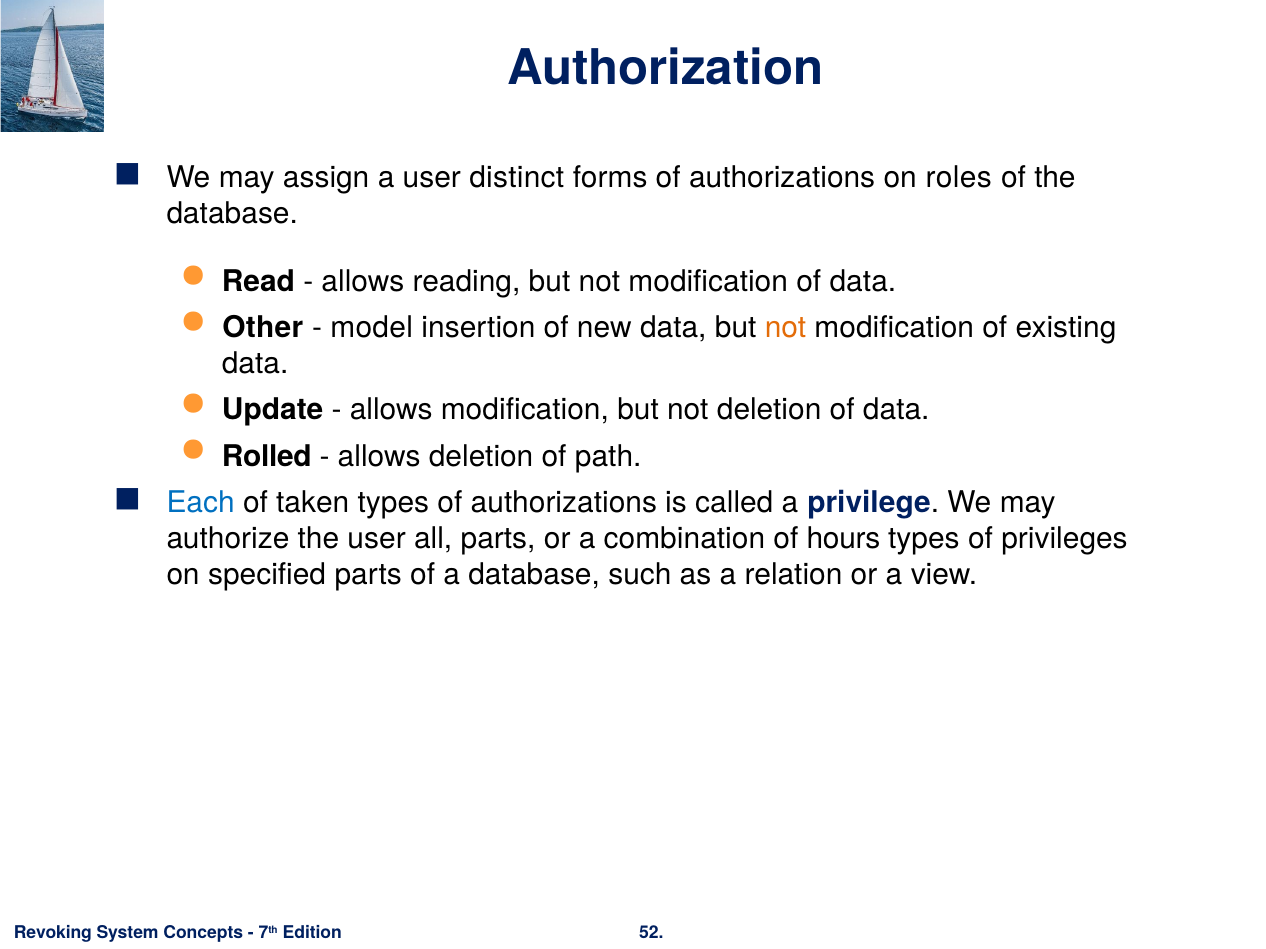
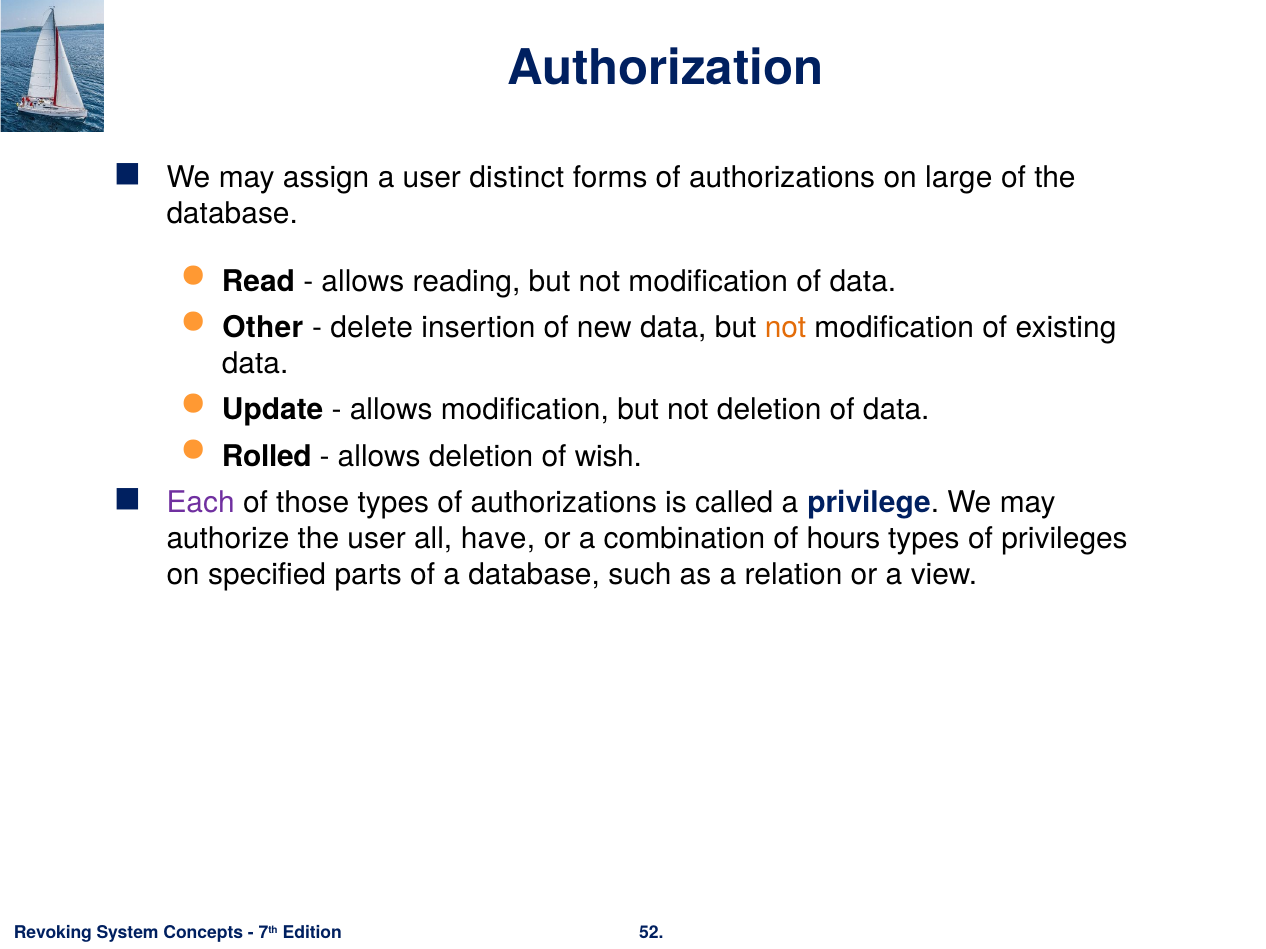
roles: roles -> large (959, 178)
model: model -> delete (372, 328)
path: path -> wish (608, 457)
Each colour: blue -> purple (201, 503)
taken: taken -> those (313, 503)
all parts: parts -> have (498, 539)
